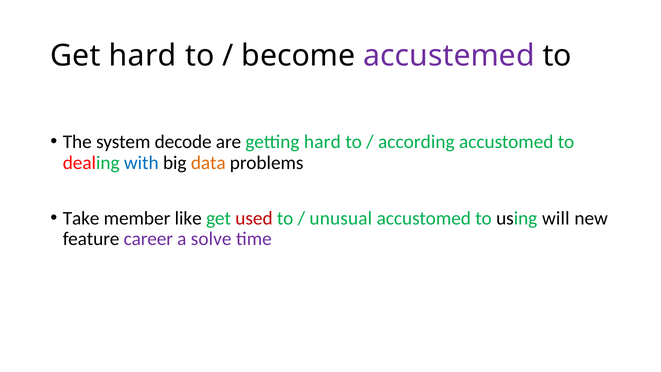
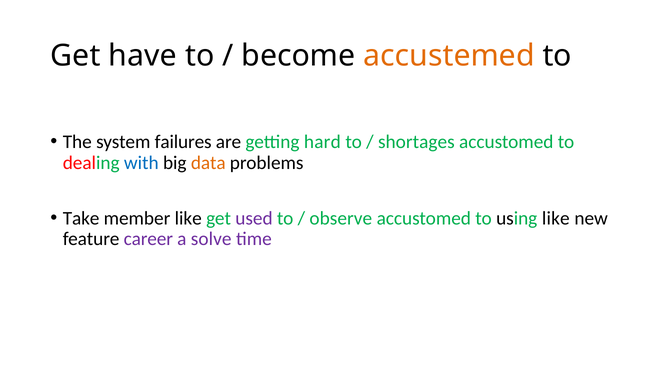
Get hard: hard -> have (143, 56)
accustemed colour: purple -> orange (449, 56)
decode: decode -> failures (183, 142)
according: according -> shortages (416, 142)
used colour: red -> purple (254, 218)
unusual: unusual -> observe (341, 218)
using will: will -> like (556, 218)
